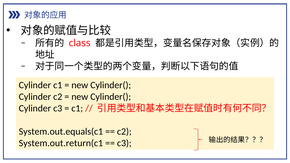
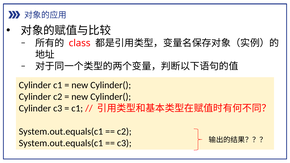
System.out.return(c1: System.out.return(c1 -> System.out.equals(c1 (61, 143)
